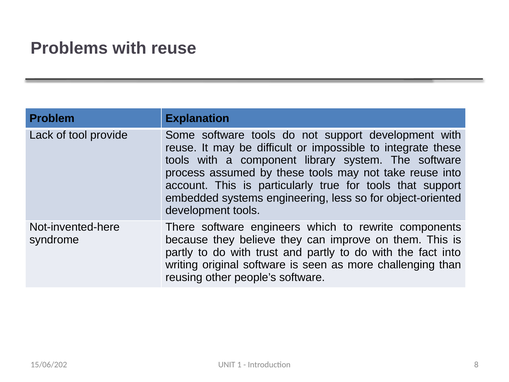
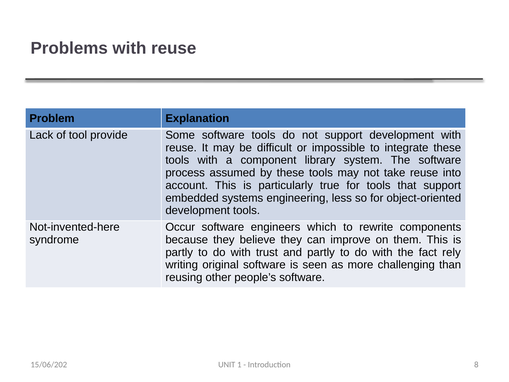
There: There -> Occur (180, 227)
fact into: into -> rely (452, 252)
